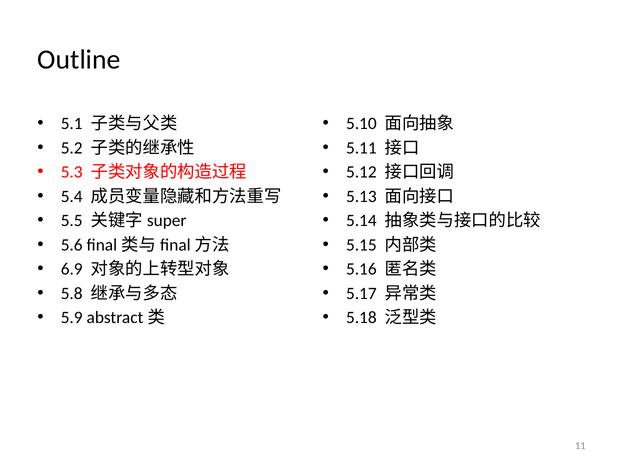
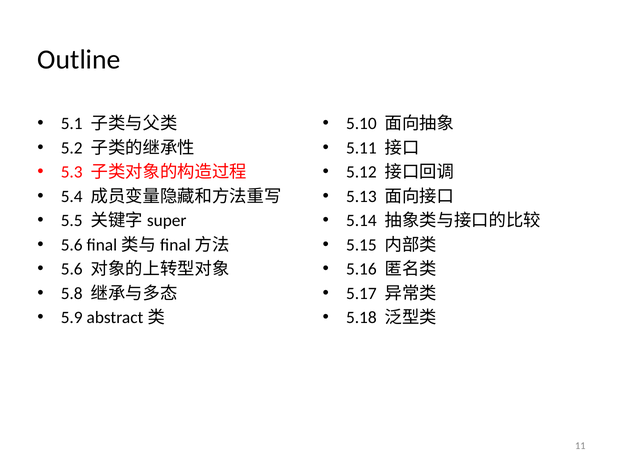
6.9: 6.9 -> 5.6 (72, 269)
